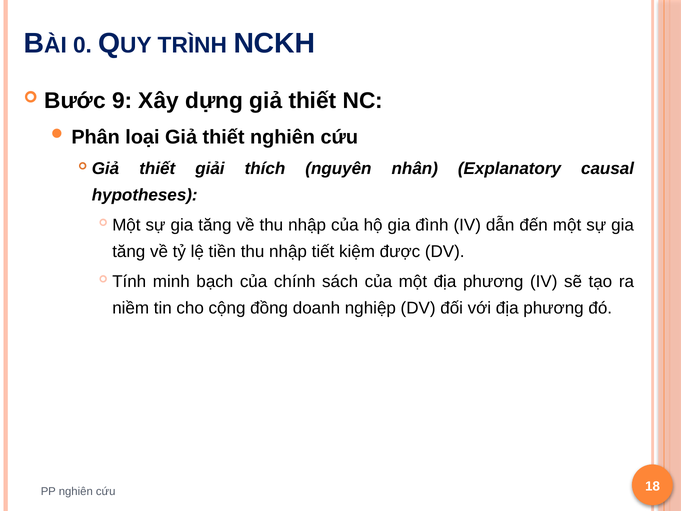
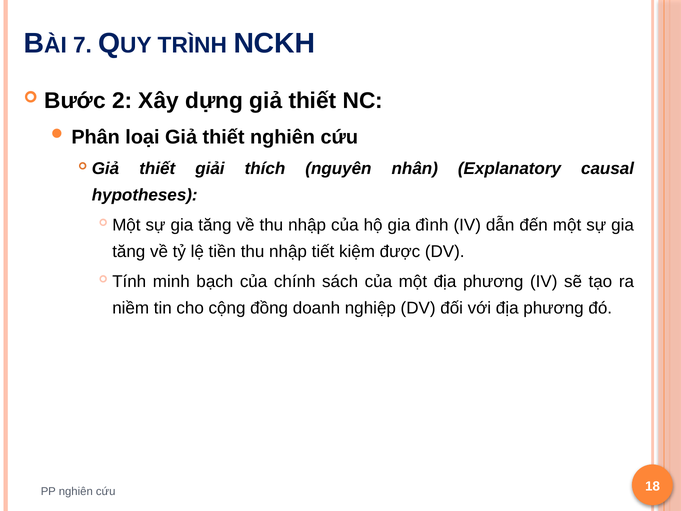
0: 0 -> 7 (83, 45)
9: 9 -> 2 (122, 101)
